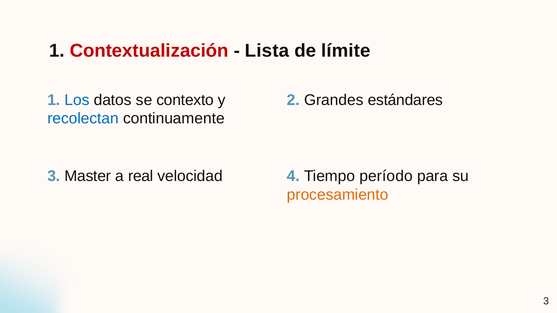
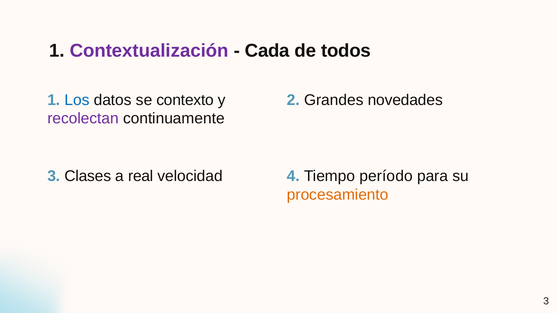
Contextualización colour: red -> purple (149, 51)
Lista: Lista -> Cada (267, 51)
límite: límite -> todos (346, 51)
estándares: estándares -> novedades (405, 100)
recolectan colour: blue -> purple (83, 119)
Master: Master -> Clases (88, 176)
